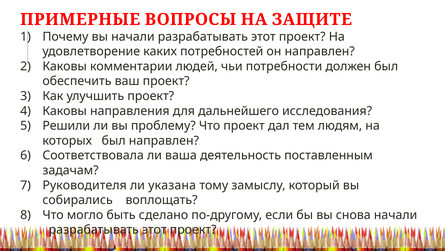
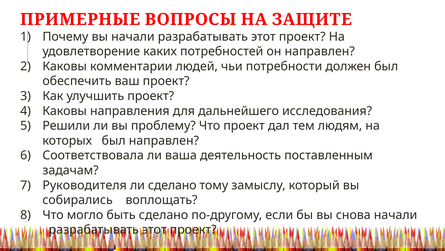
ли указана: указана -> сделано (172, 185)
